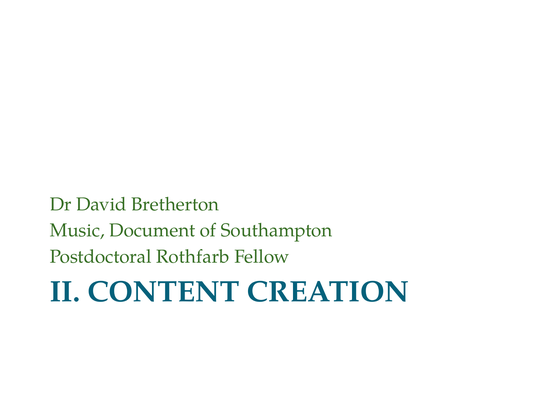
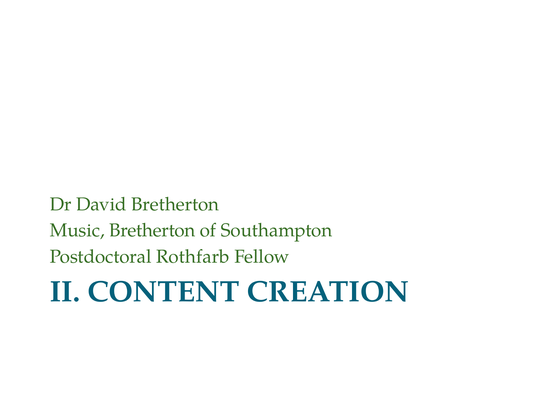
Music Document: Document -> Bretherton (152, 231)
